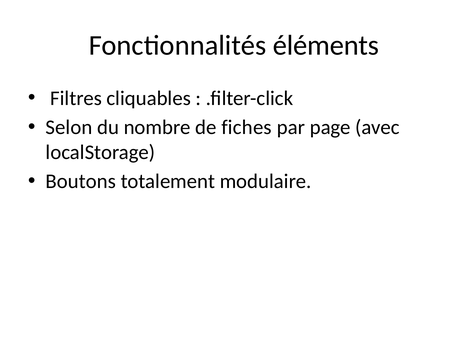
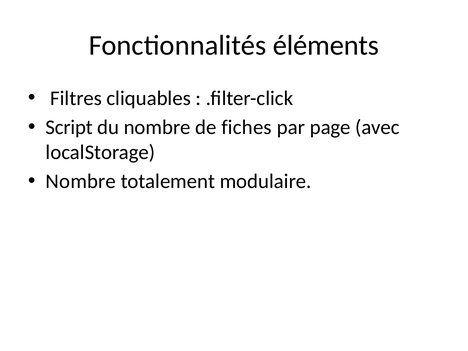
Selon: Selon -> Script (69, 127)
Boutons: Boutons -> Nombre (81, 181)
